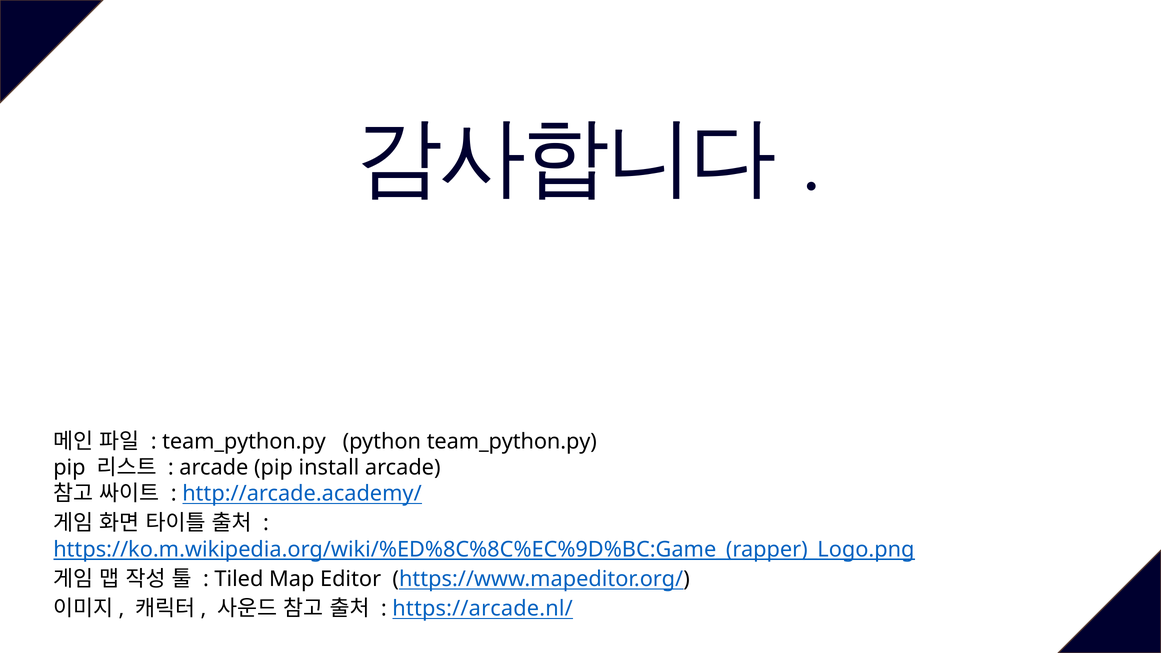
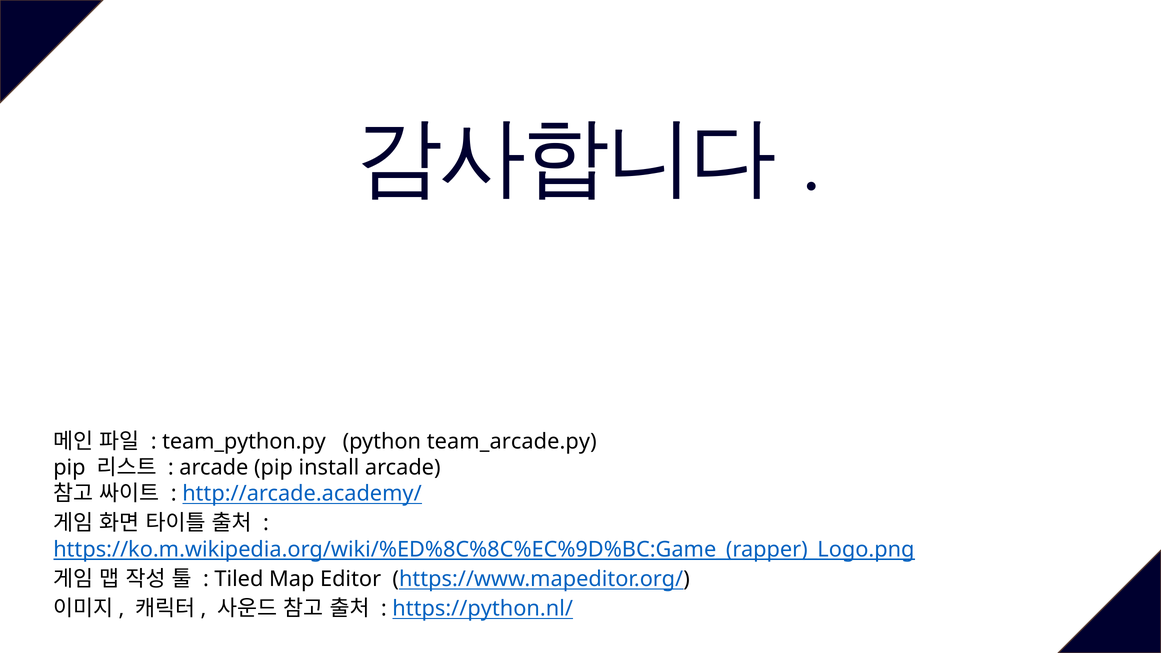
python team_python.py: team_python.py -> team_arcade.py (512, 441)
https://arcade.nl/: https://arcade.nl/ -> https://python.nl/ (483, 609)
